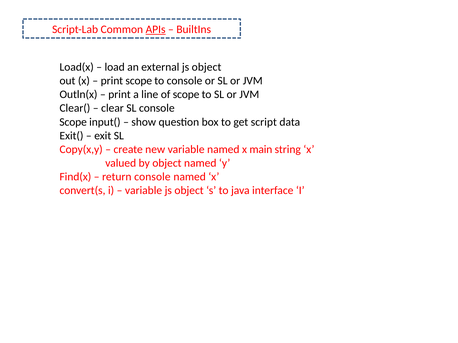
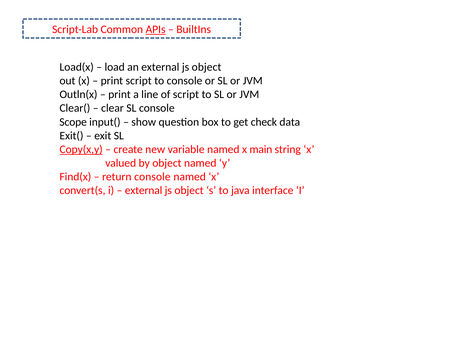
print scope: scope -> script (139, 81)
of scope: scope -> script (186, 95)
script: script -> check (264, 122)
Copy(x,y underline: none -> present (81, 150)
variable: variable -> external (144, 191)
